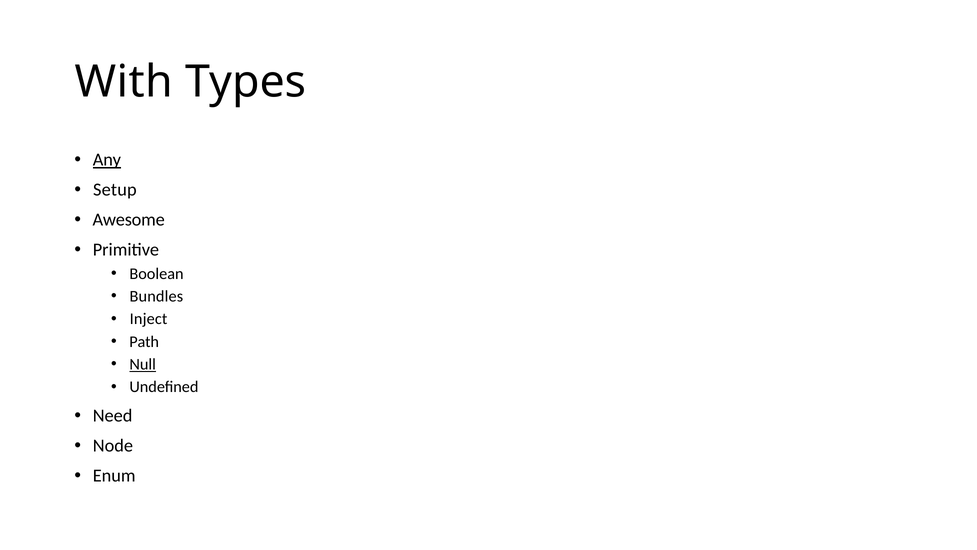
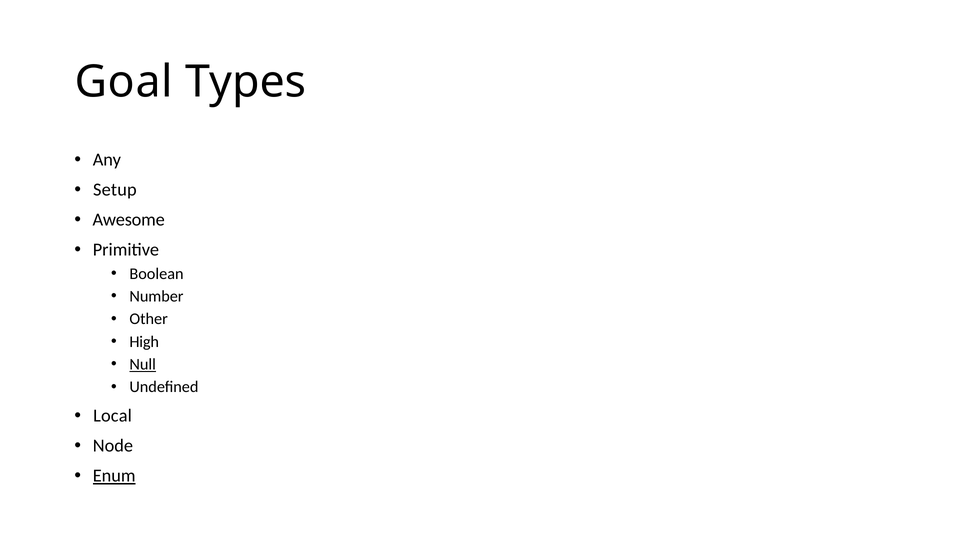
With: With -> Goal (124, 82)
Any underline: present -> none (107, 160)
Bundles: Bundles -> Number (156, 296)
Inject: Inject -> Other (149, 319)
Path: Path -> High (144, 341)
Need: Need -> Local (113, 416)
Enum underline: none -> present (114, 475)
